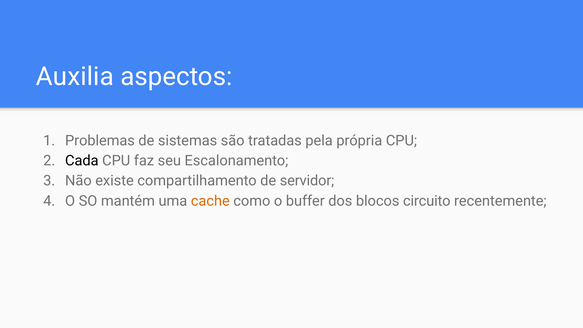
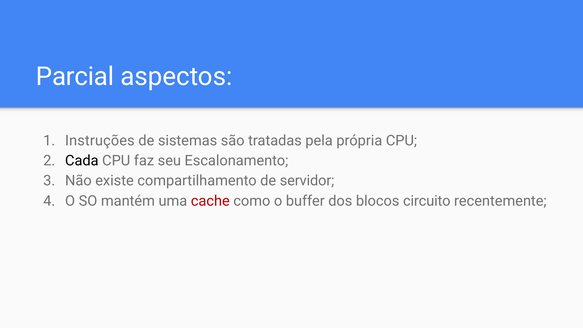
Auxilia: Auxilia -> Parcial (75, 76)
Problemas: Problemas -> Instruções (100, 141)
cache colour: orange -> red (210, 201)
